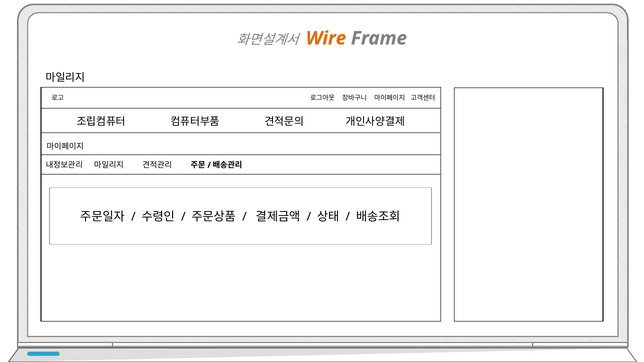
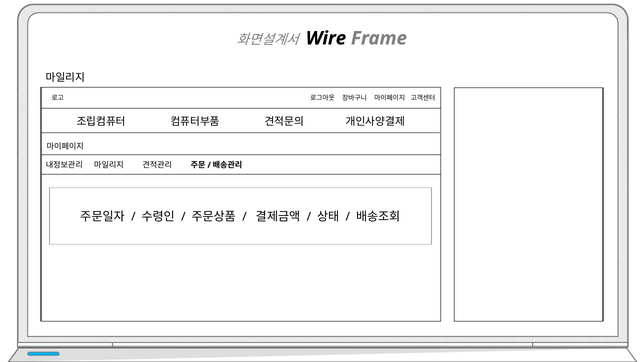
Wire colour: orange -> black (326, 38)
